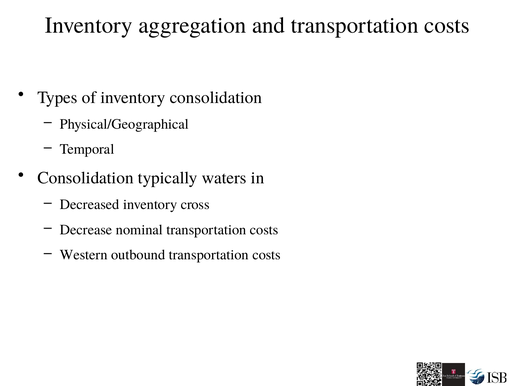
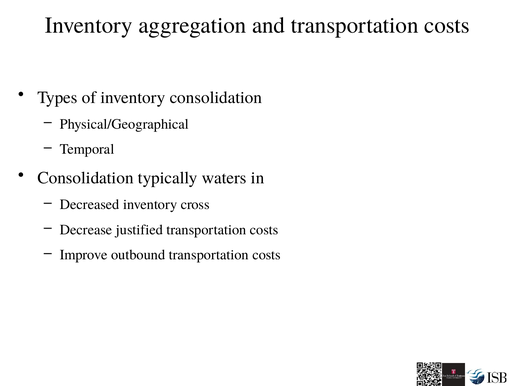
nominal: nominal -> justified (139, 230)
Western: Western -> Improve (84, 255)
